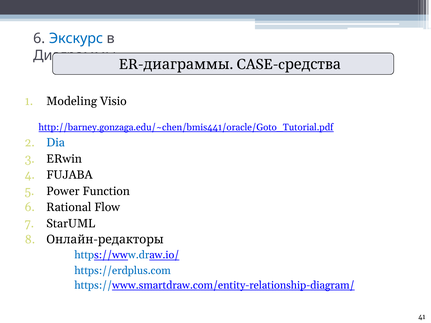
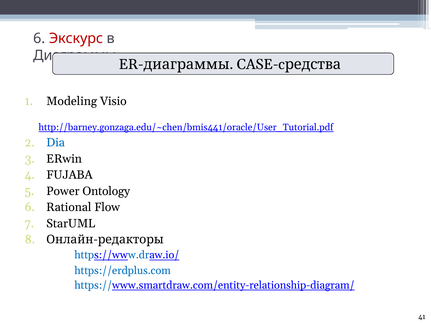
Экскурс colour: blue -> red (76, 38)
http://barney.gonzaga.edu/~chen/bmis441/oracle/Goto_Tutorial.pdf: http://barney.gonzaga.edu/~chen/bmis441/oracle/Goto_Tutorial.pdf -> http://barney.gonzaga.edu/~chen/bmis441/oracle/User_Tutorial.pdf (186, 127)
Function: Function -> Ontology (106, 191)
